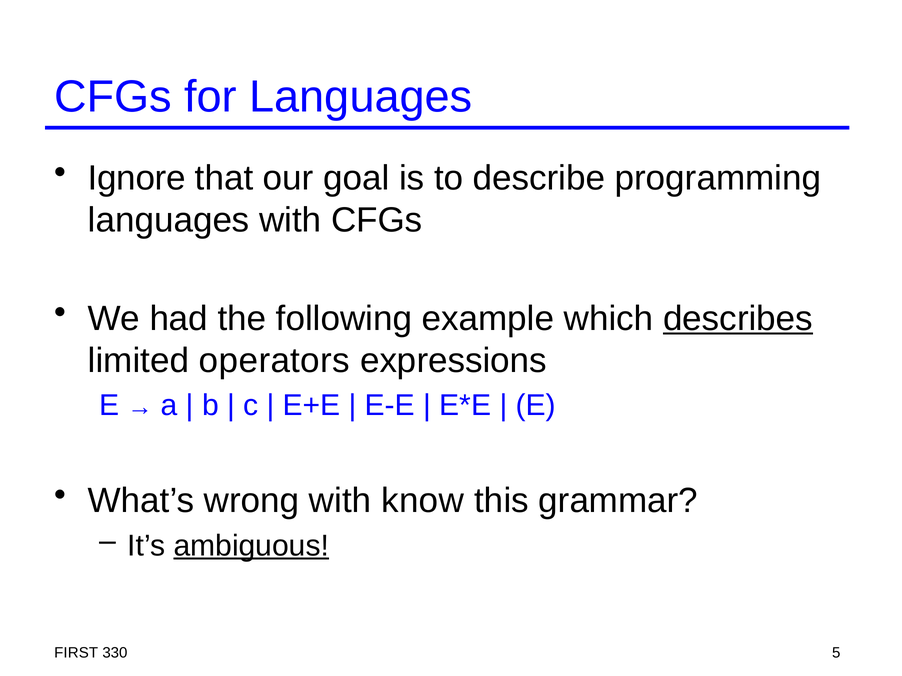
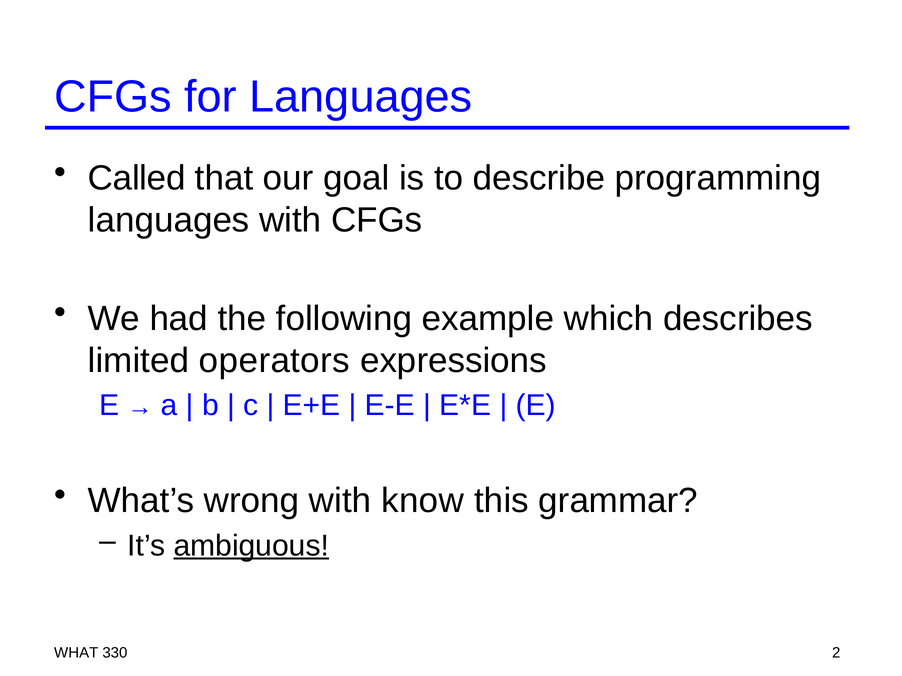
Ignore: Ignore -> Called (137, 178)
describes underline: present -> none (738, 319)
FIRST: FIRST -> WHAT (76, 654)
5: 5 -> 2 (836, 654)
